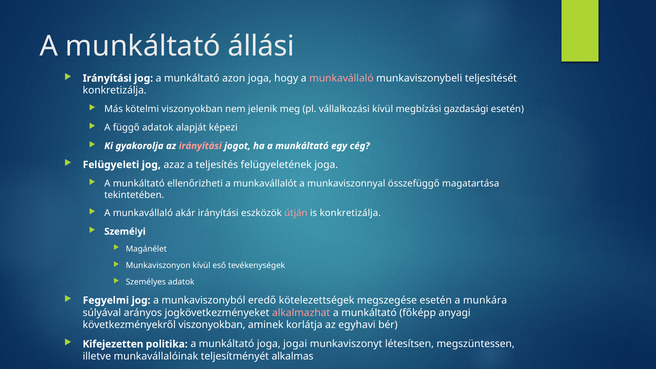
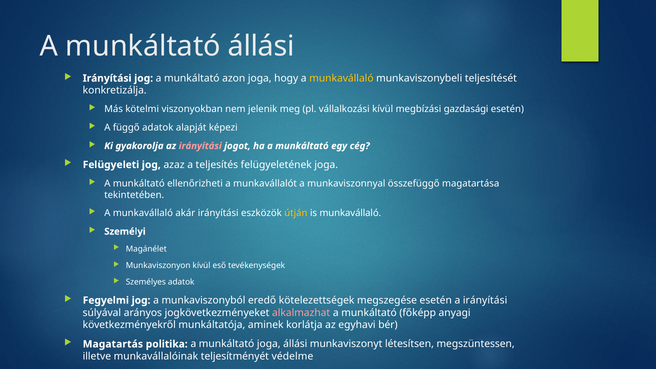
munkavállaló colour: pink -> yellow (341, 78)
útján colour: pink -> yellow (296, 213)
is konkretizálja: konkretizálja -> munkavállaló (350, 213)
a munkára: munkára -> irányítási (485, 300)
következményekről viszonyokban: viszonyokban -> munkáltatója (212, 325)
Kifejezetten: Kifejezetten -> Magatartás (113, 344)
joga jogai: jogai -> állási (295, 344)
alkalmas: alkalmas -> védelme (292, 356)
